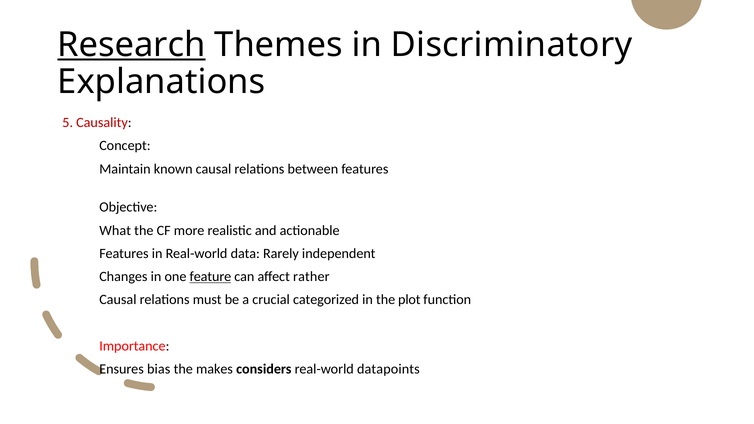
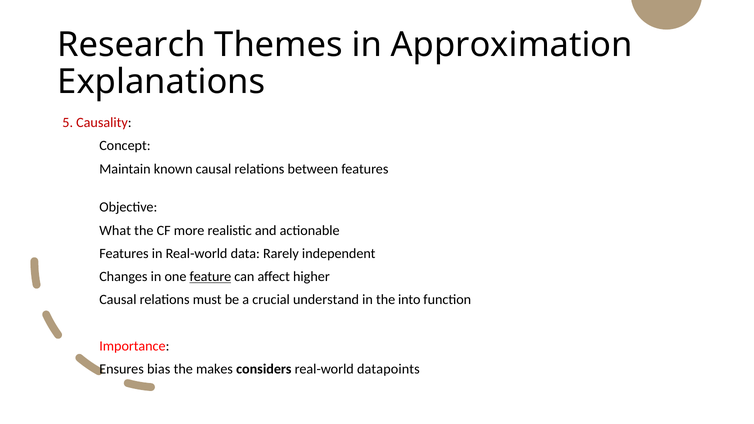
Research underline: present -> none (132, 45)
Discriminatory: Discriminatory -> Approximation (512, 45)
rather: rather -> higher (311, 277)
categorized: categorized -> understand (326, 300)
plot: plot -> into (409, 300)
